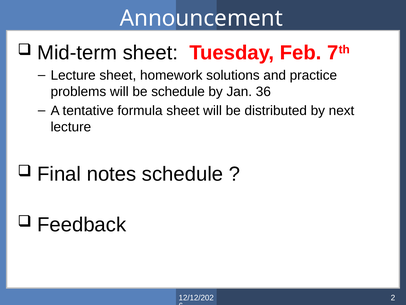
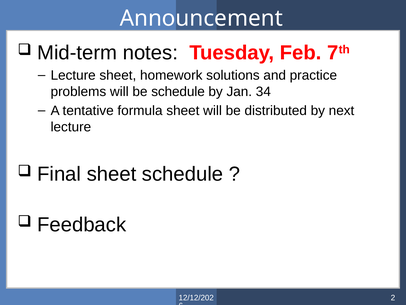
Mid-term sheet: sheet -> notes (150, 53)
36: 36 -> 34 (263, 92)
Final notes: notes -> sheet (112, 174)
